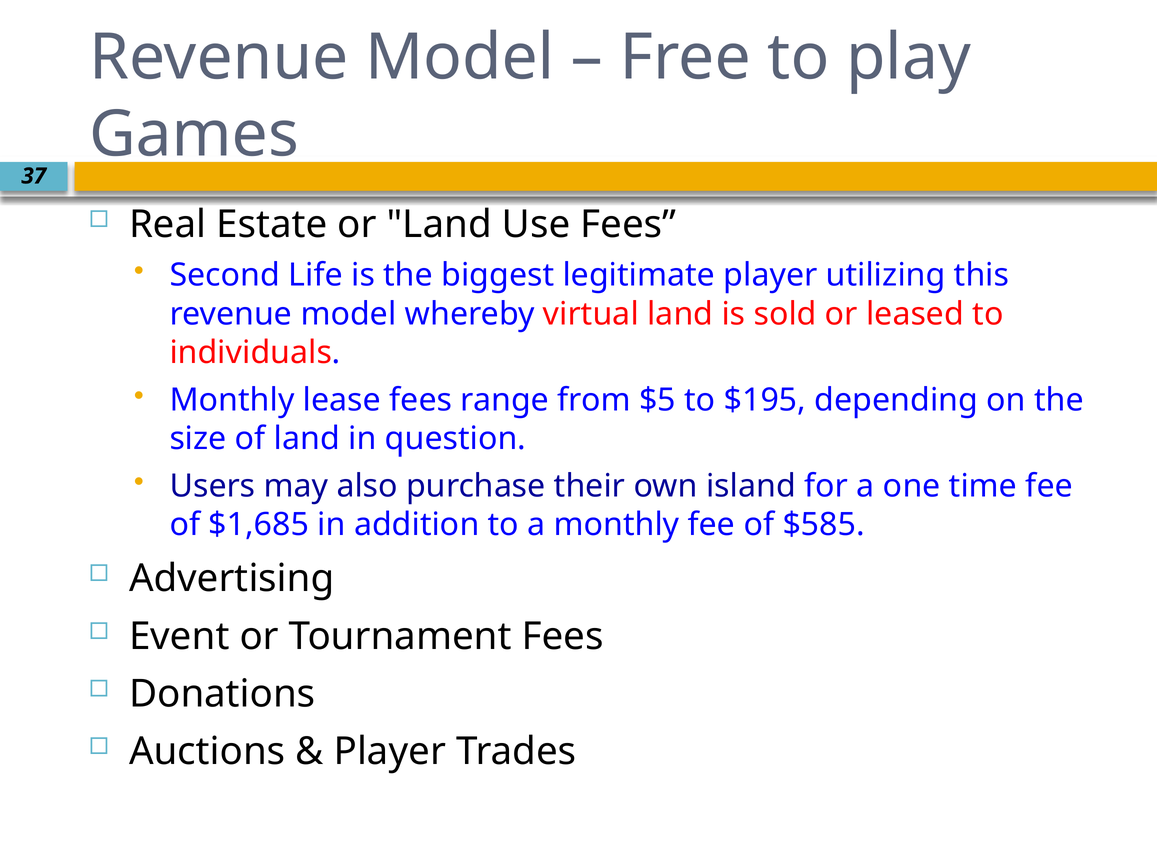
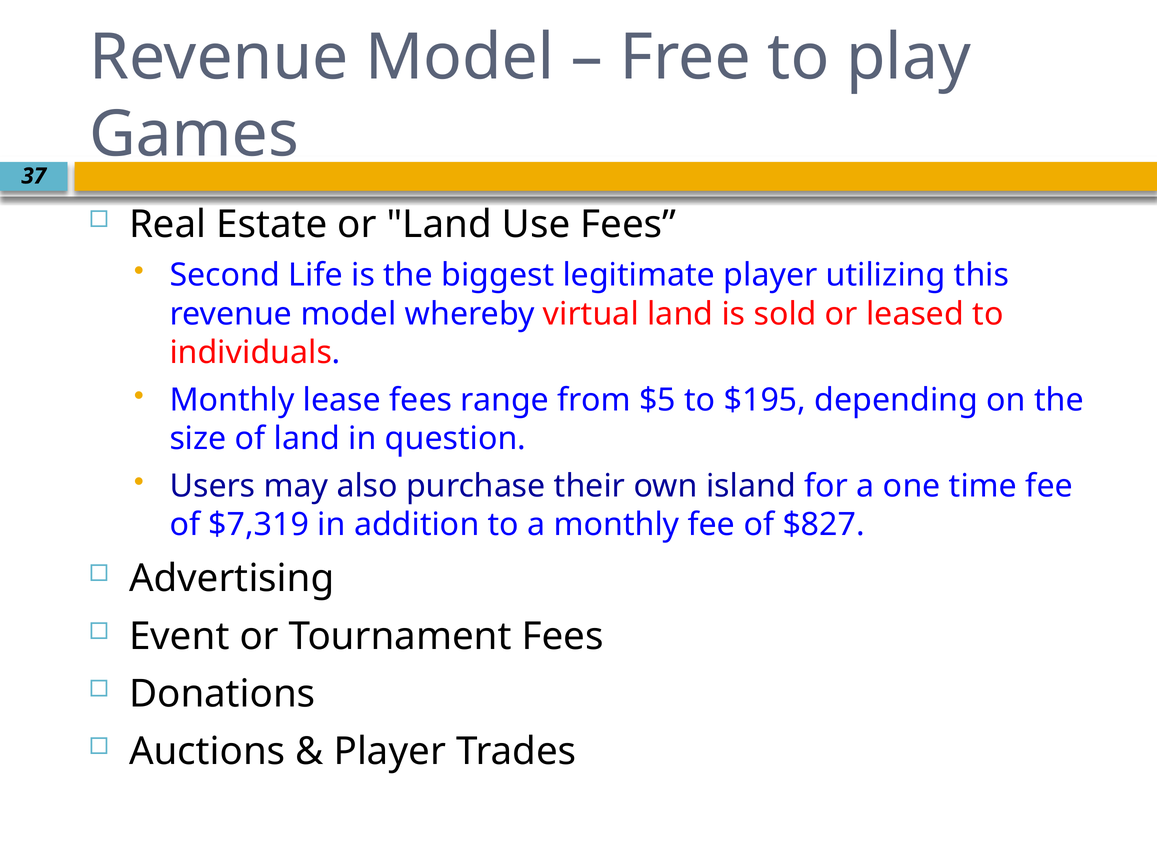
$1,685: $1,685 -> $7,319 (259, 524)
$585: $585 -> $827 (824, 524)
